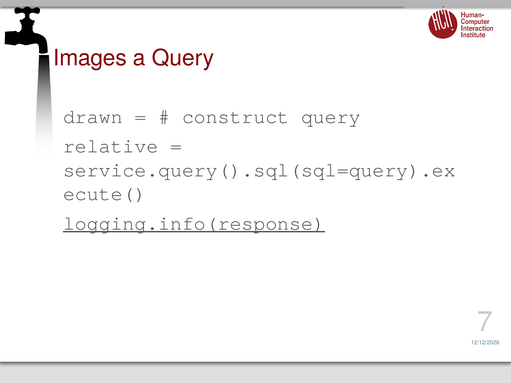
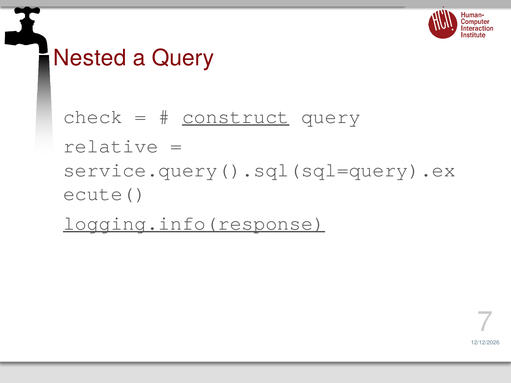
Images: Images -> Nested (90, 58)
drawn: drawn -> check (93, 117)
construct underline: none -> present (236, 117)
